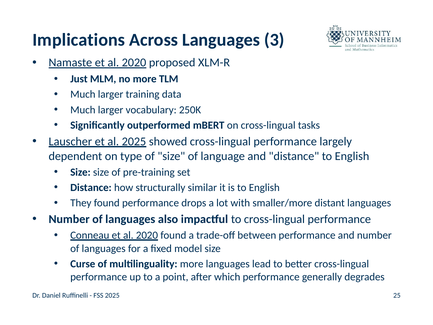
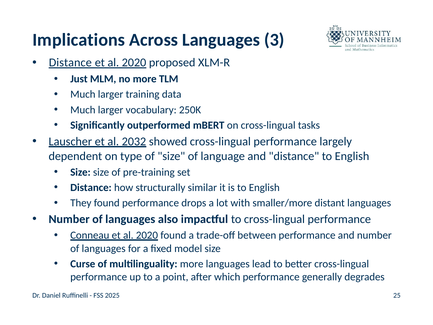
Namaste: Namaste -> Distance (70, 63)
al 2025: 2025 -> 2032 (134, 141)
